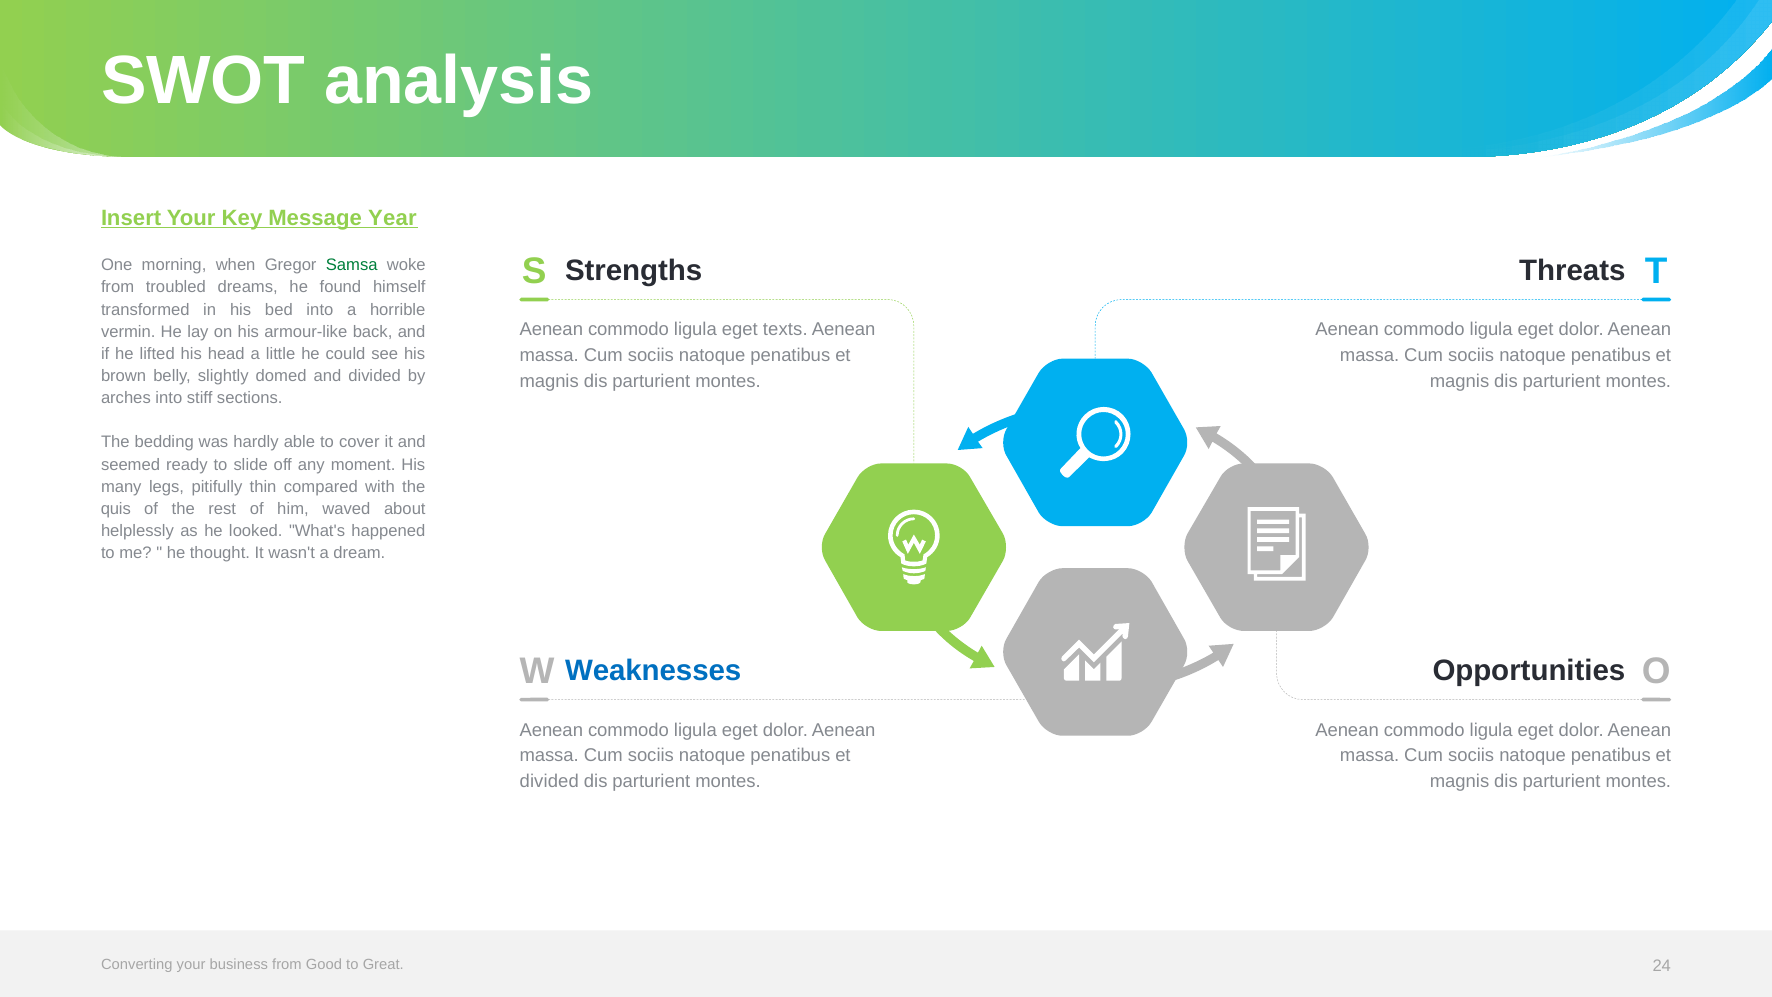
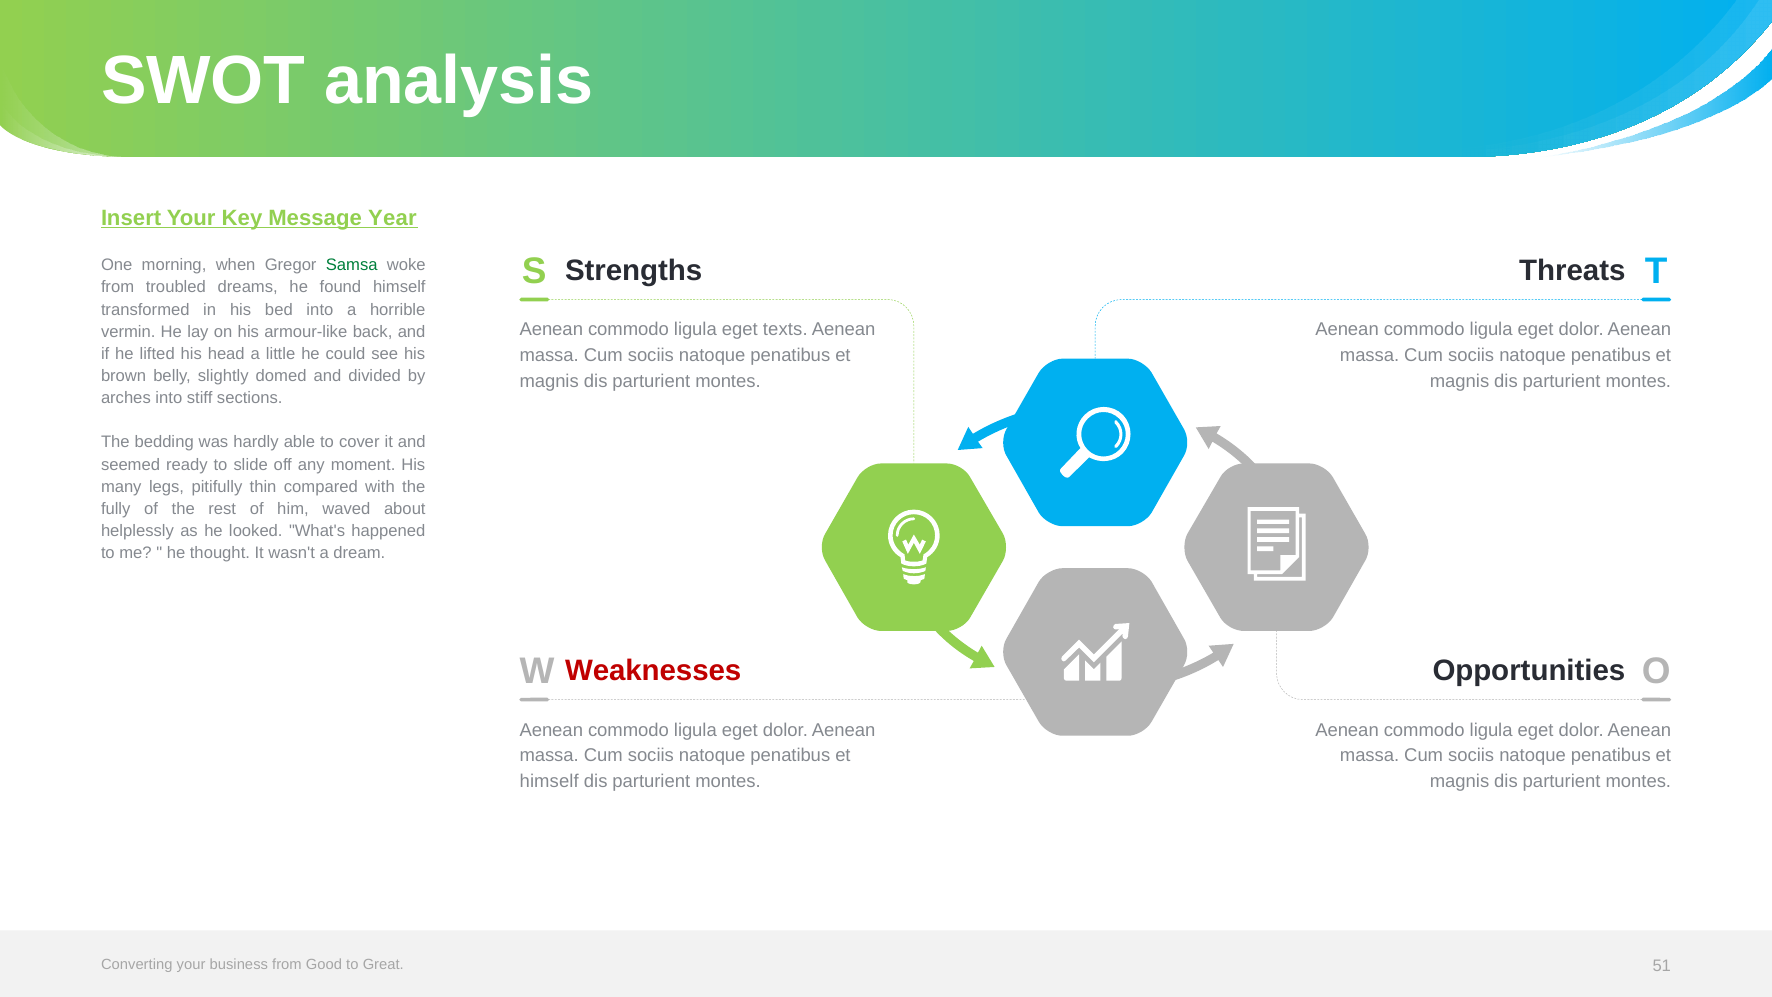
quis: quis -> fully (116, 509)
Weaknesses colour: blue -> red (653, 671)
divided: divided -> himself (549, 781)
24: 24 -> 51 (1662, 966)
